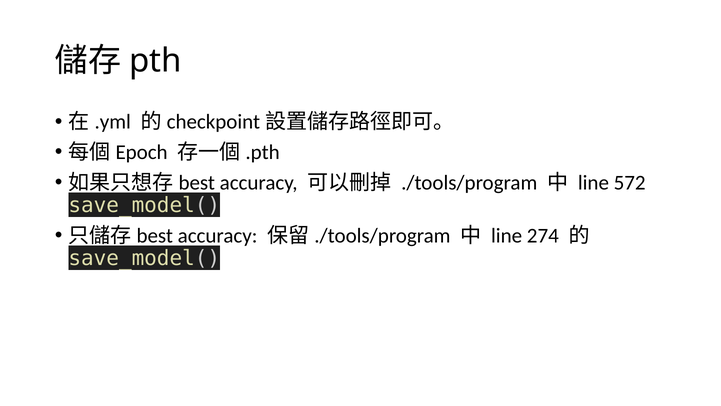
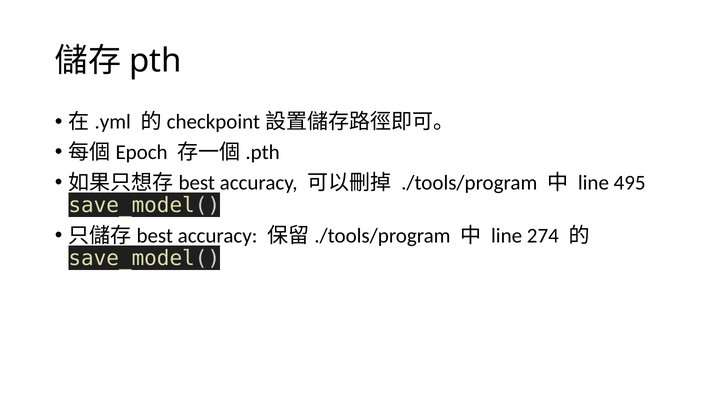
572: 572 -> 495 (630, 182)
